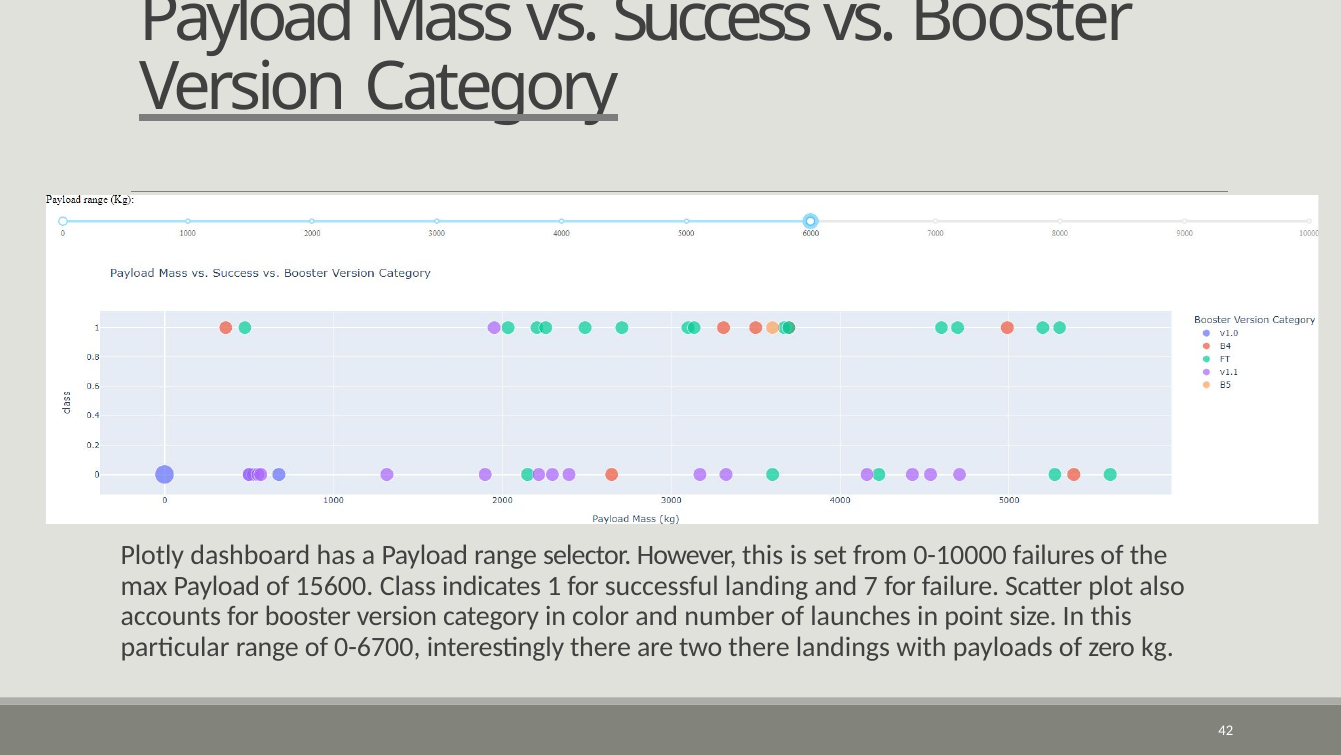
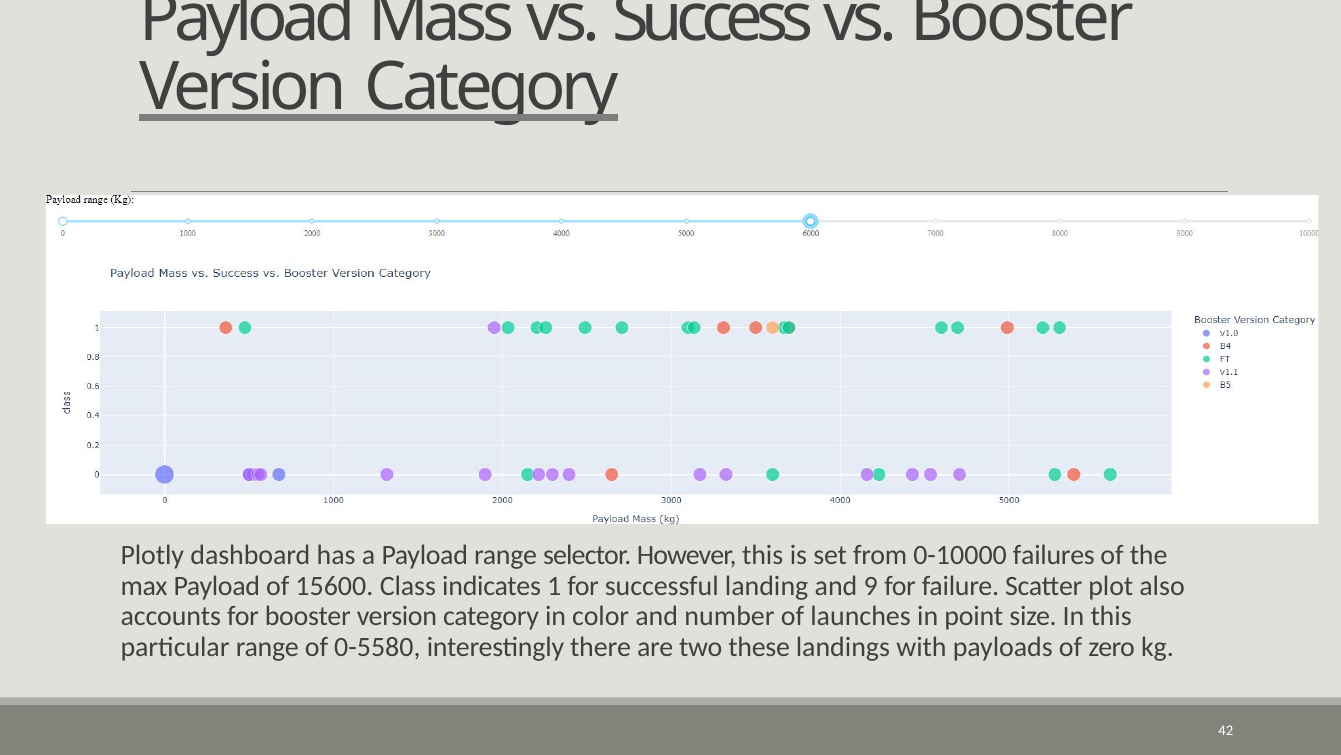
7: 7 -> 9 (871, 585)
0-6700: 0-6700 -> 0-5580 (377, 646)
two there: there -> these (759, 646)
